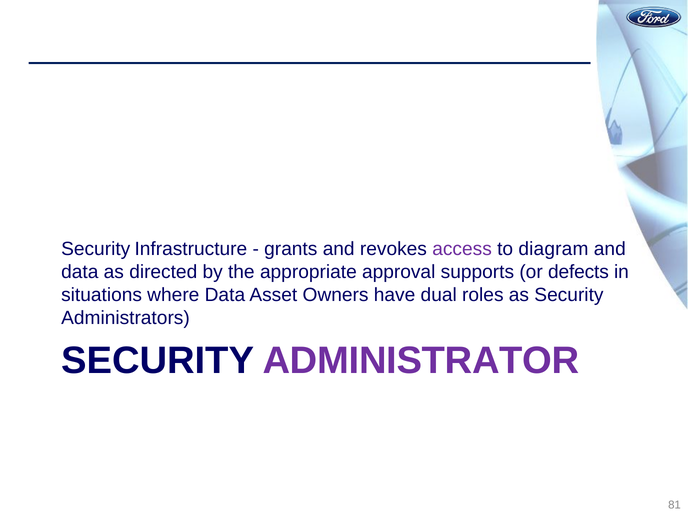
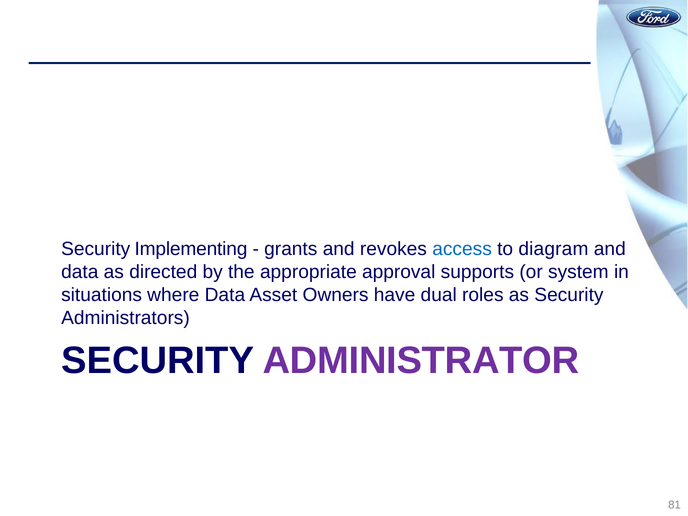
Infrastructure: Infrastructure -> Implementing (191, 249)
access colour: purple -> blue (462, 249)
defects: defects -> system (578, 272)
